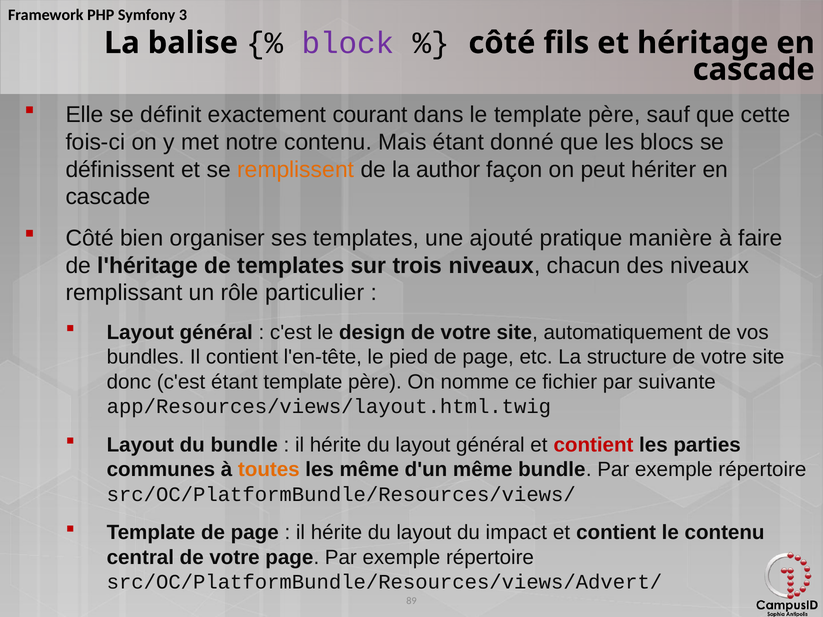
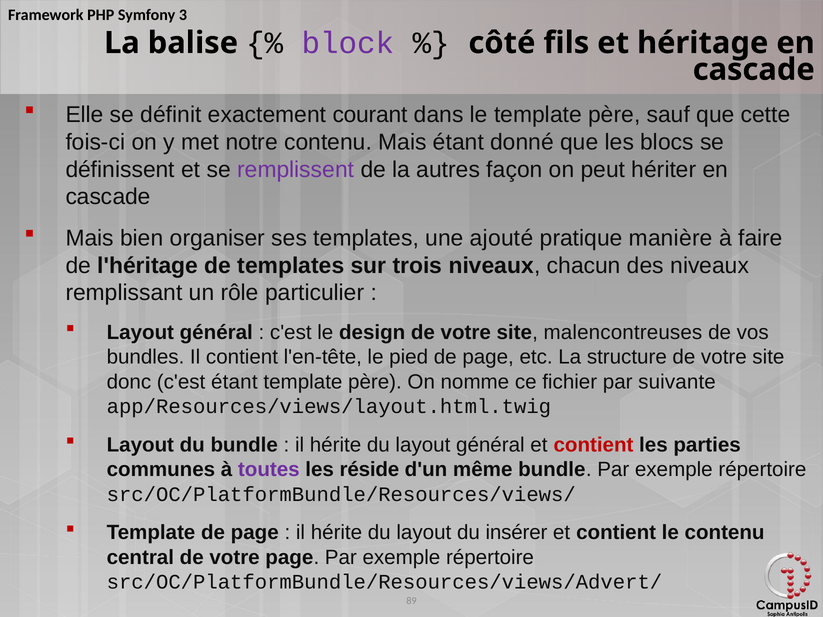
remplissent colour: orange -> purple (296, 170)
author: author -> autres (448, 170)
Côté: Côté -> Mais (90, 238)
automatiquement: automatiquement -> malencontreuses (623, 333)
toutes colour: orange -> purple (269, 470)
les même: même -> réside (369, 470)
impact: impact -> insérer (516, 533)
